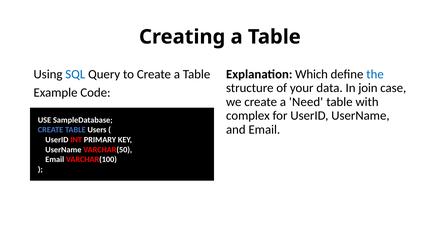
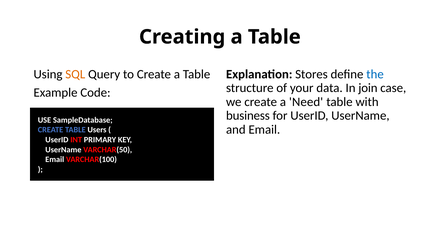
SQL colour: blue -> orange (75, 74)
Which: Which -> Stores (311, 74)
complex: complex -> business (248, 116)
